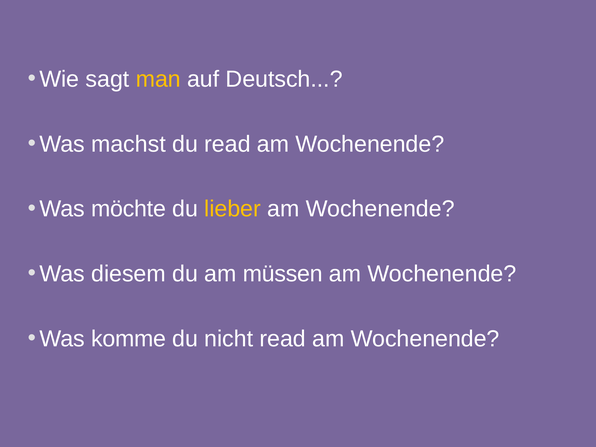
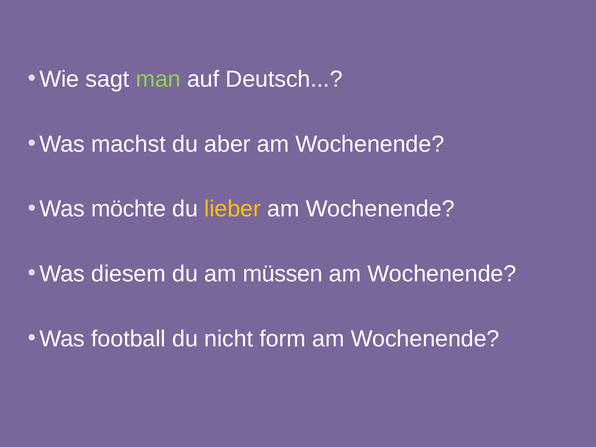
man colour: yellow -> light green (158, 79)
du read: read -> aber (227, 144)
komme: komme -> football (129, 339)
nicht read: read -> form (283, 339)
